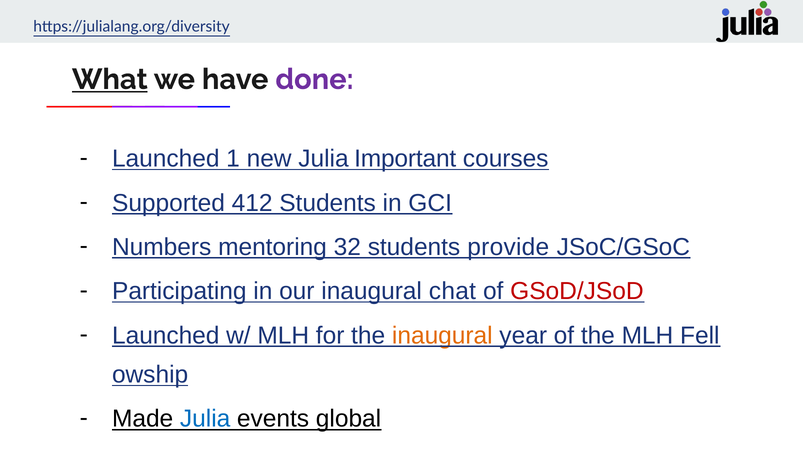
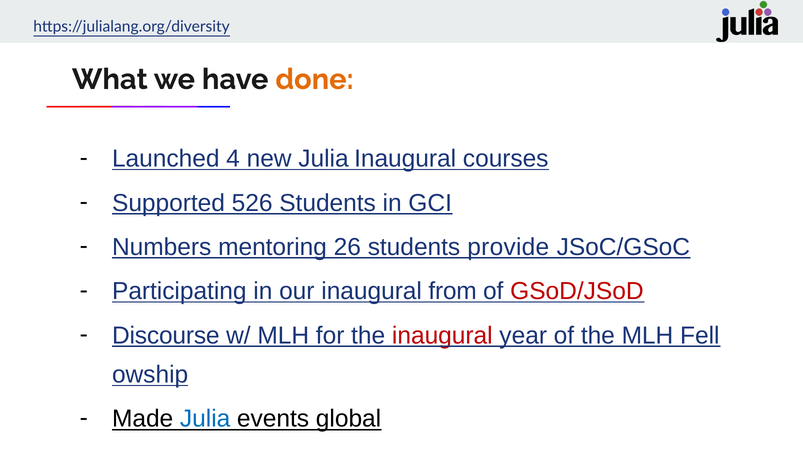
What underline: present -> none (110, 79)
done colour: purple -> orange (315, 79)
1: 1 -> 4 (233, 159)
Julia Important: Important -> Inaugural (405, 159)
412: 412 -> 526 (252, 203)
32: 32 -> 26 (347, 247)
chat: chat -> from (453, 291)
Launched: Launched -> Discourse (166, 335)
inaugural colour: orange -> red (442, 335)
